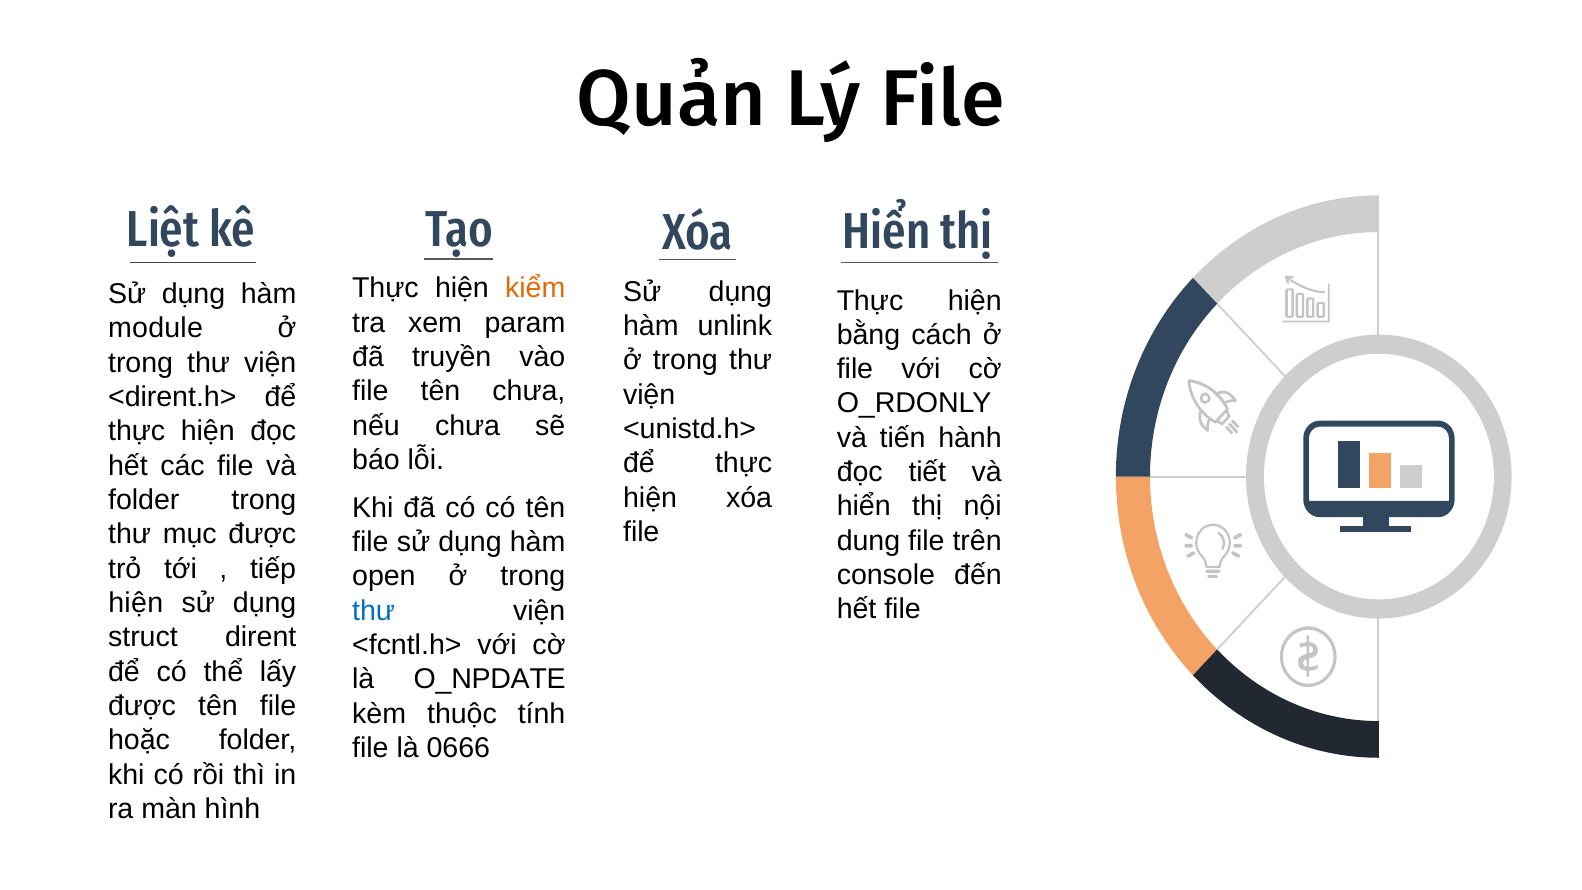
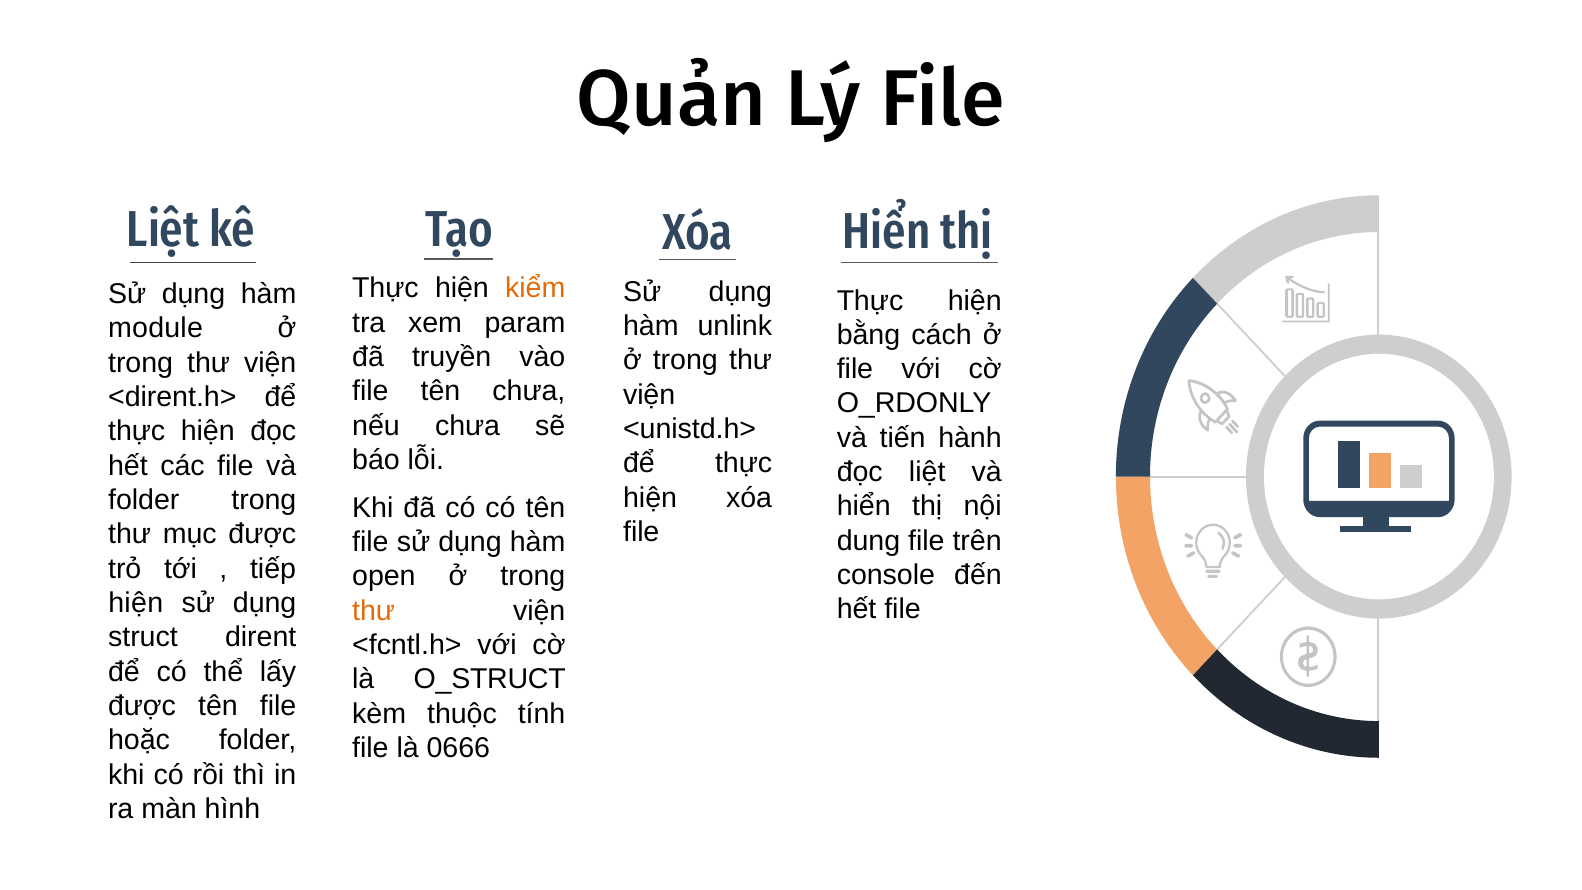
đọc tiết: tiết -> liệt (927, 472)
thư colour: blue -> orange (374, 611)
O_NPDATE: O_NPDATE -> O_STRUCT (490, 679)
